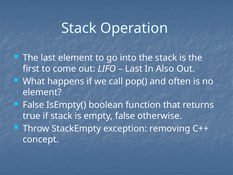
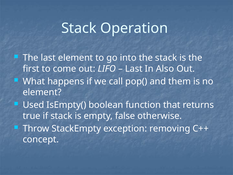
often: often -> them (180, 81)
False: False -> Used (33, 105)
